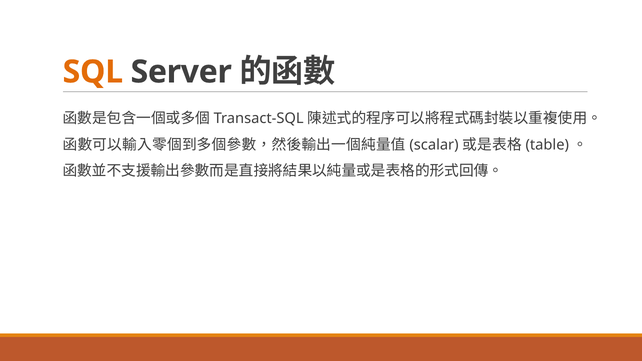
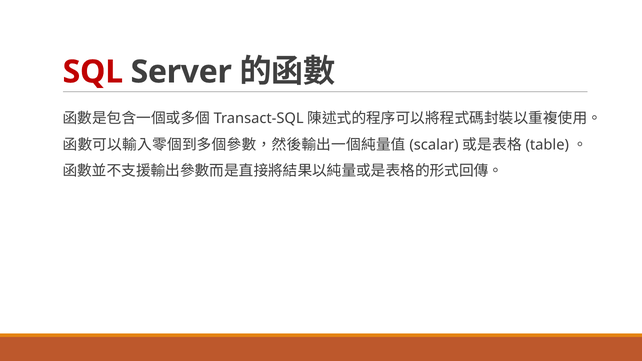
SQL colour: orange -> red (93, 72)
